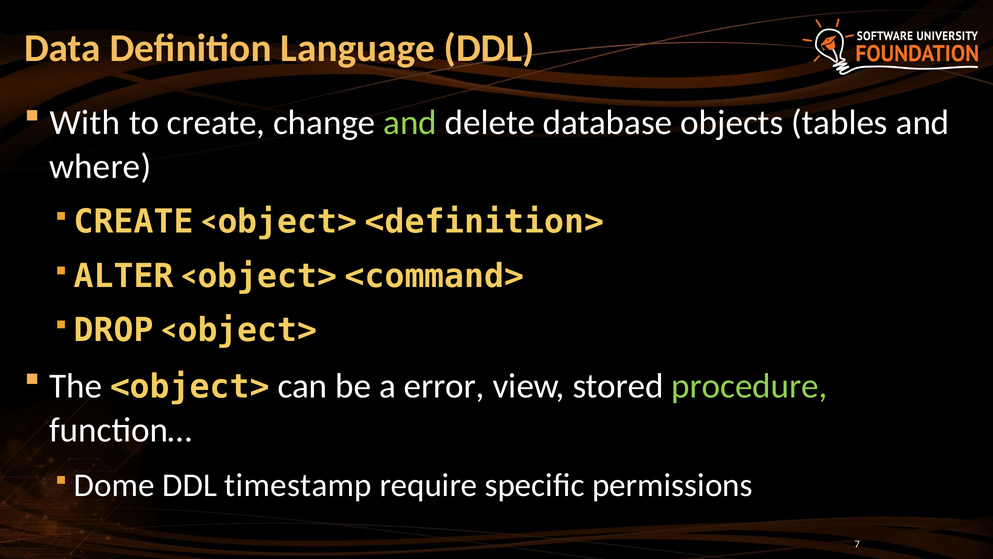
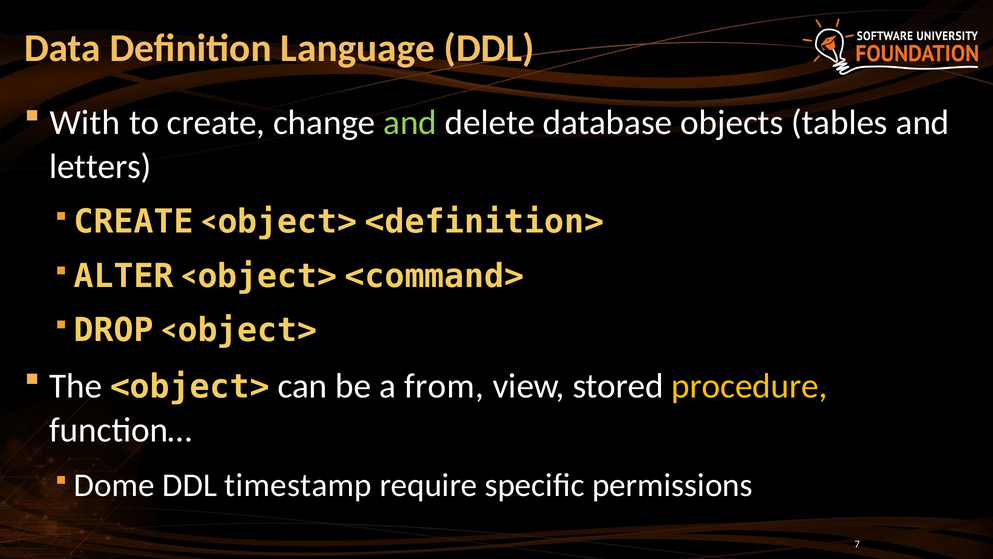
where: where -> letters (100, 167)
error: error -> from (444, 386)
procedure colour: light green -> yellow (749, 386)
